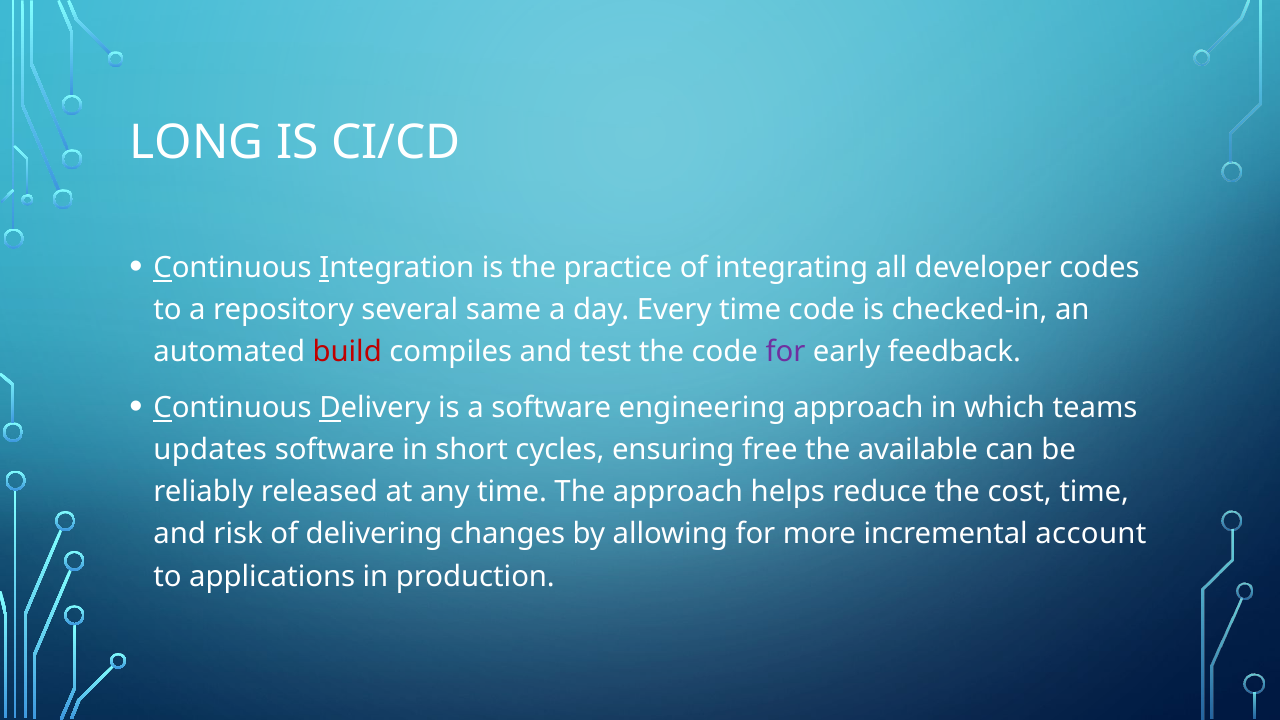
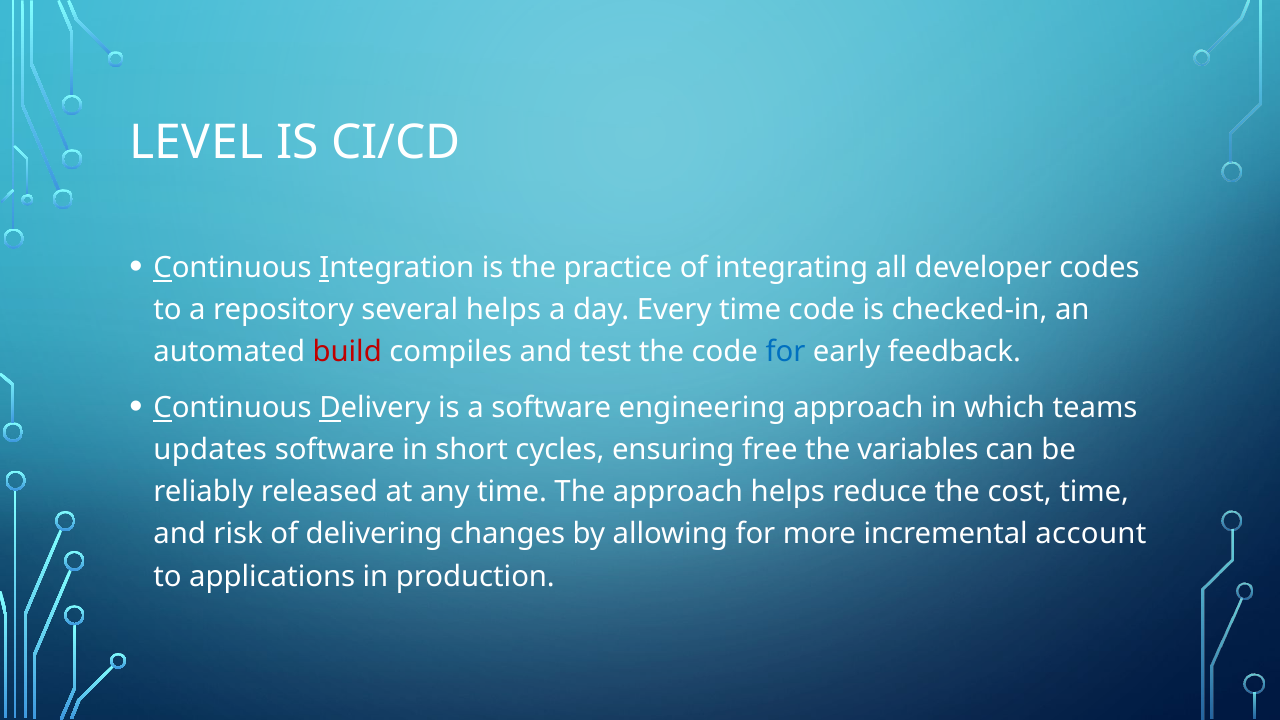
LONG: LONG -> LEVEL (196, 142)
several same: same -> helps (504, 310)
for colour: purple -> blue (785, 352)
available: available -> variables (918, 450)
